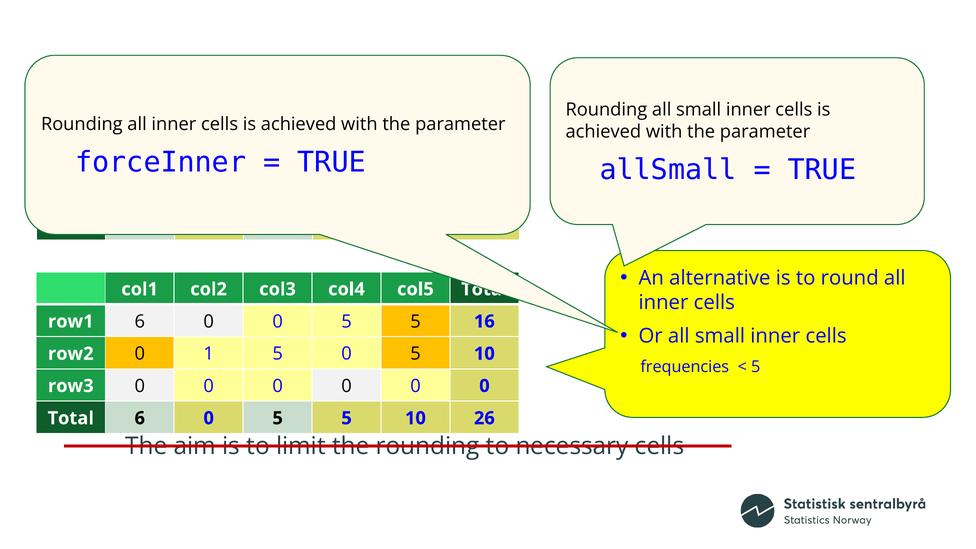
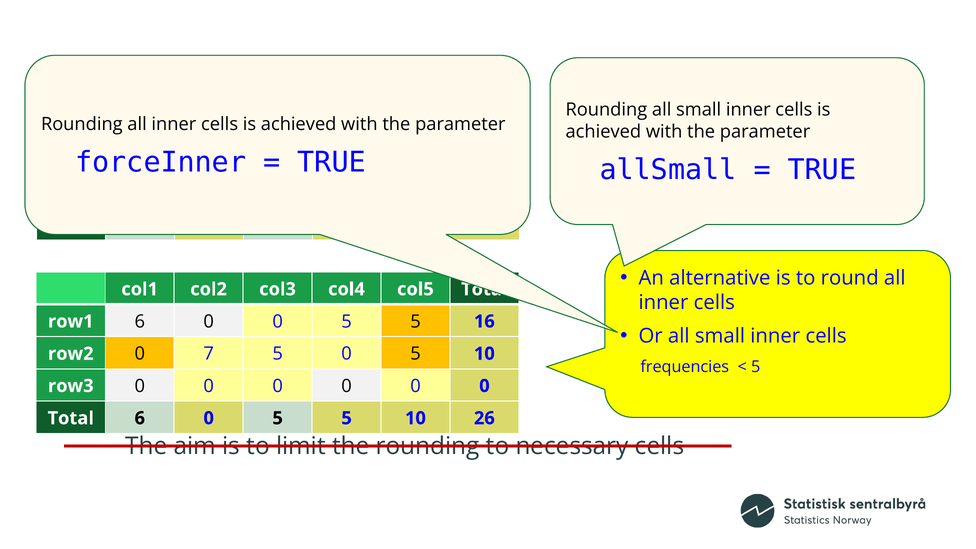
0 1: 1 -> 7 (209, 354)
